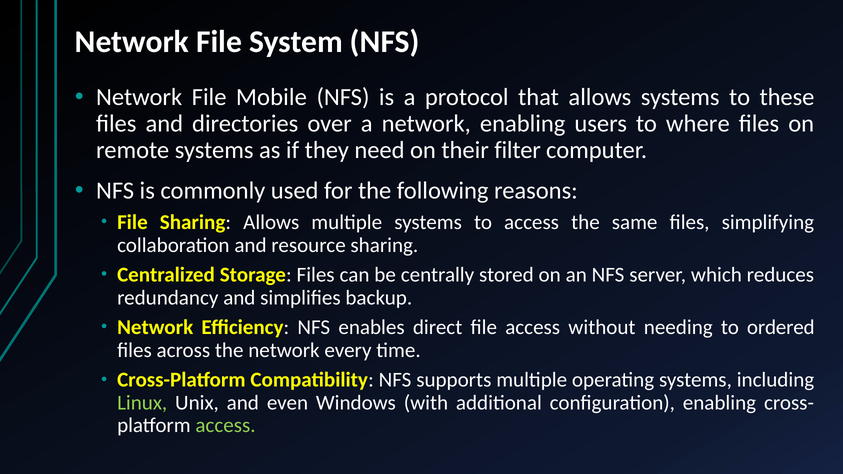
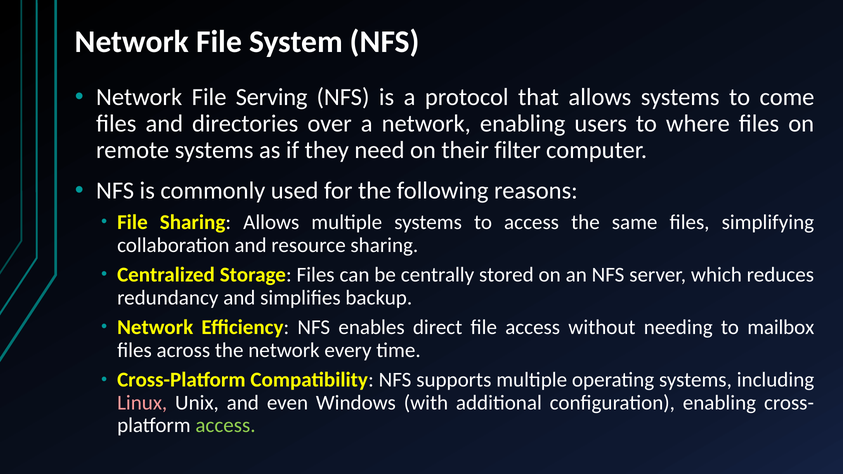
Mobile: Mobile -> Serving (272, 97)
these: these -> come (787, 97)
ordered: ordered -> mailbox (781, 327)
Linux colour: light green -> pink (142, 403)
